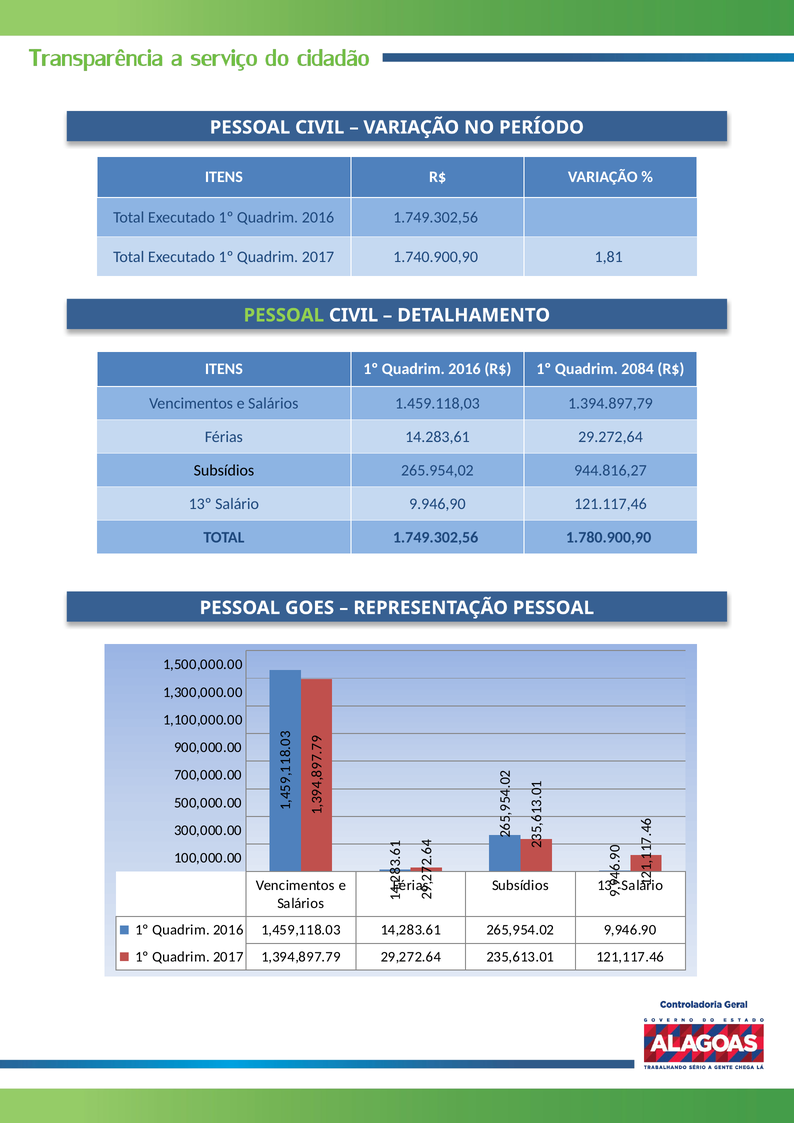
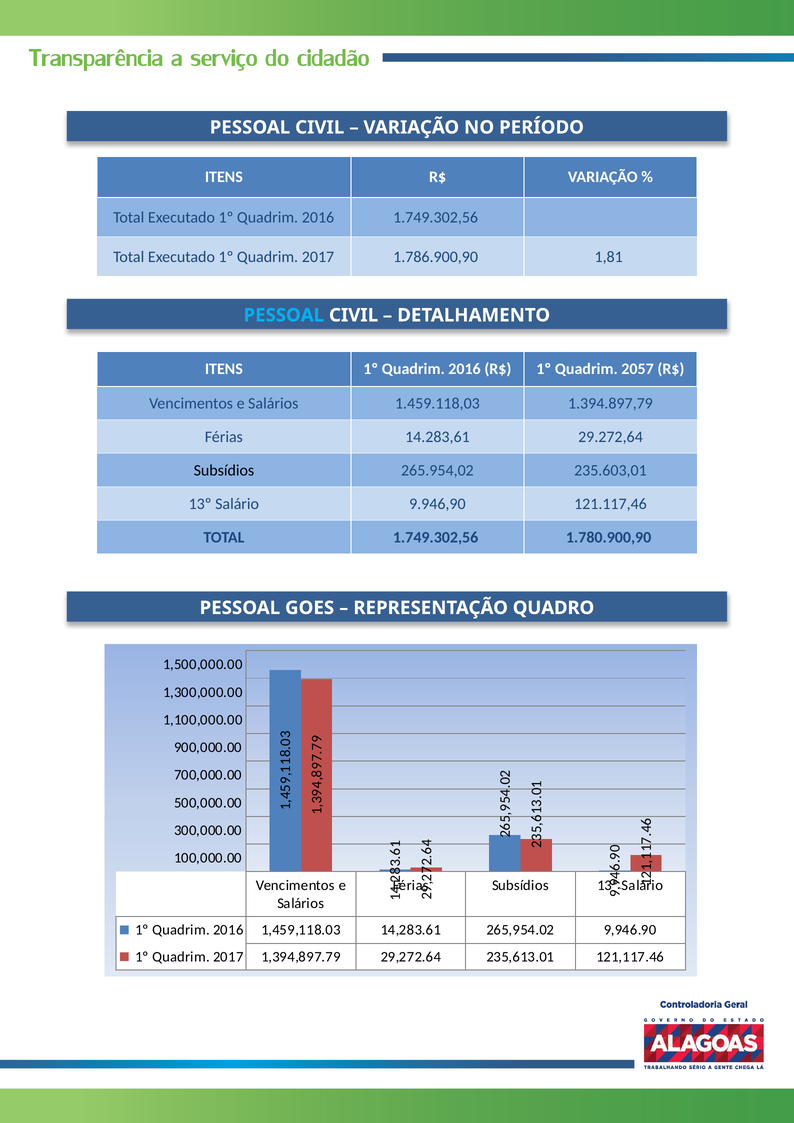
1.740.900,90: 1.740.900,90 -> 1.786.900,90 (436, 257)
PESSOAL colour: light green -> light blue (284, 315)
2084: 2084 -> 2057 (638, 369)
944.816,27: 944.816,27 -> 235.603,01 (610, 470)
REPRESENTAÇÃO PESSOAL: PESSOAL -> QUADRO (553, 608)
